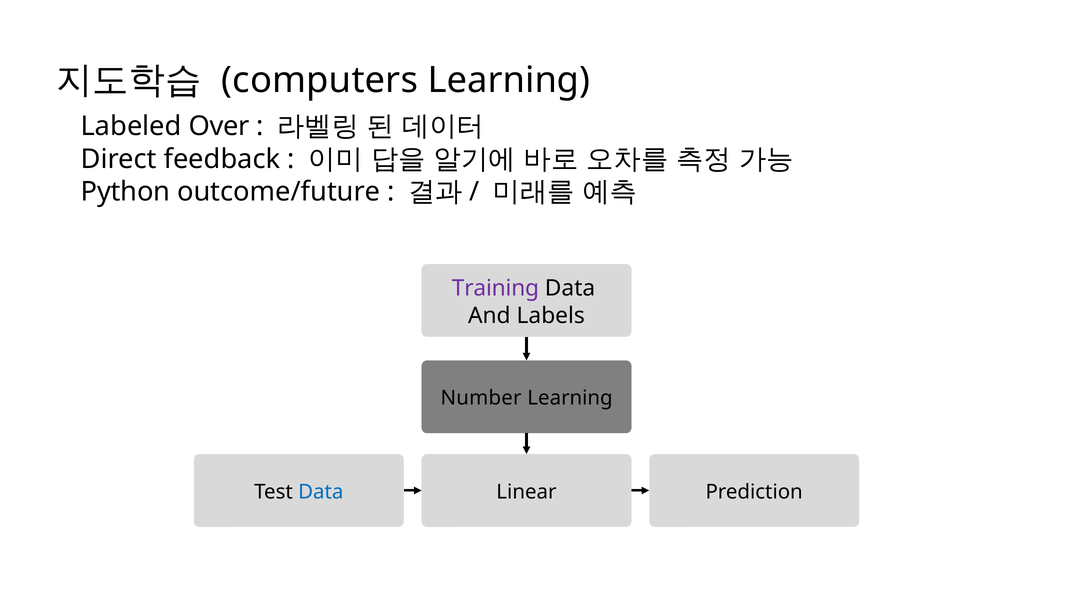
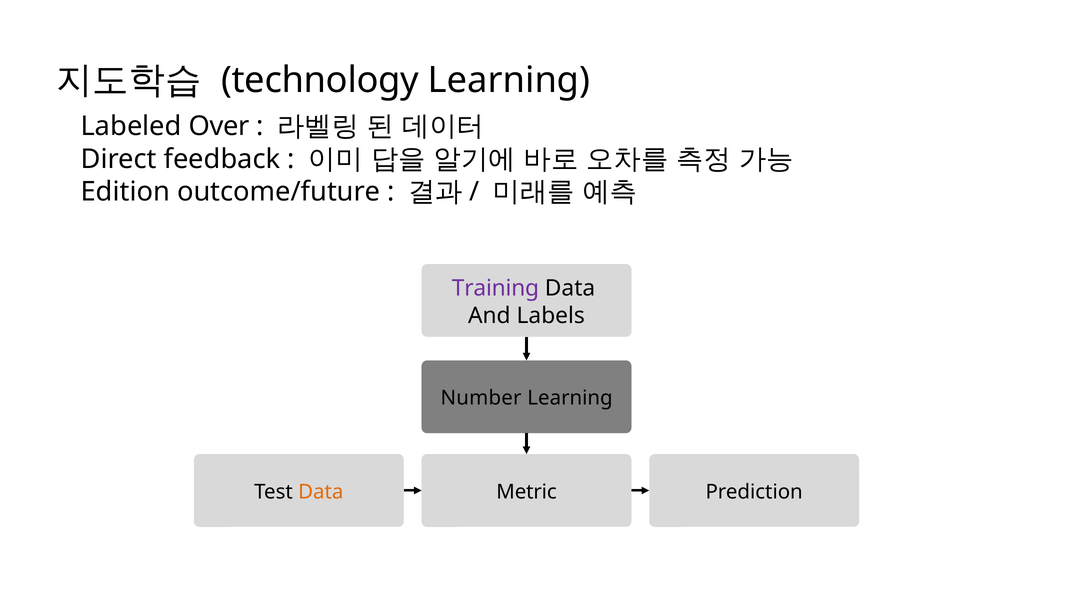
computers: computers -> technology (320, 80)
Python: Python -> Edition (125, 192)
Data colour: blue -> orange (321, 492)
Linear: Linear -> Metric (527, 492)
